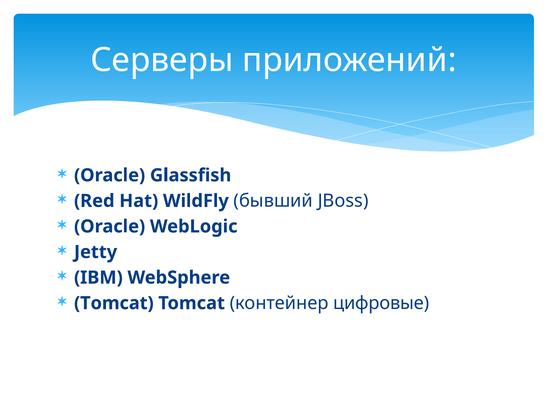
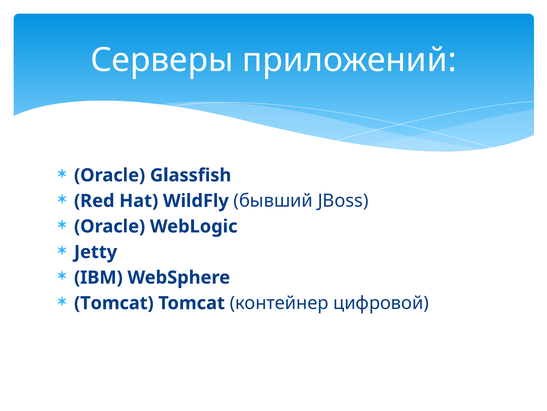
цифровые: цифровые -> цифровой (381, 303)
